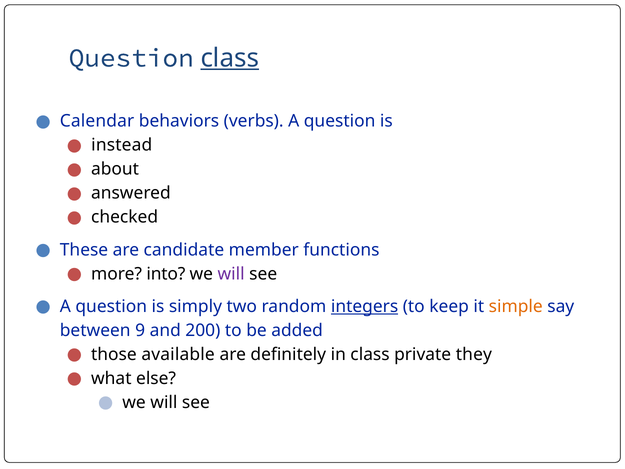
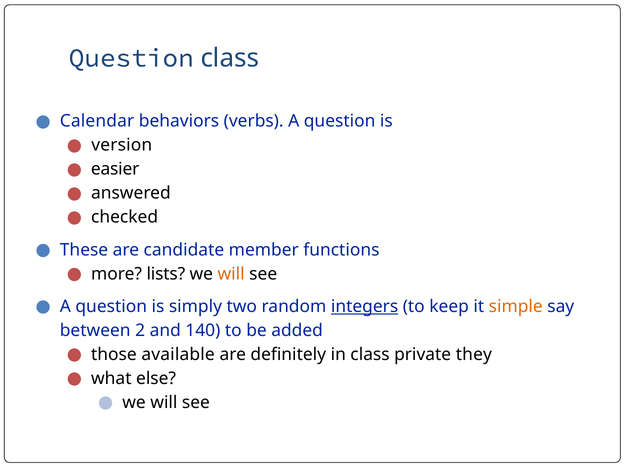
class underline: present -> none (230, 58)
instead: instead -> version (122, 145)
about: about -> easier (115, 169)
into: into -> lists (166, 274)
will colour: purple -> orange (231, 274)
9: 9 -> 2 (140, 330)
200: 200 -> 140 (203, 330)
